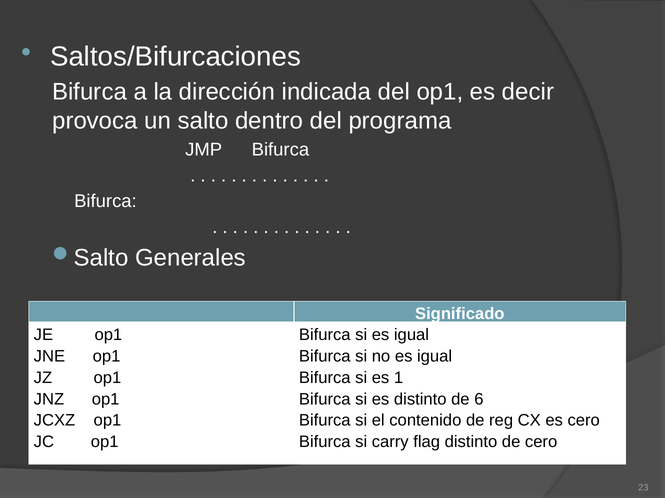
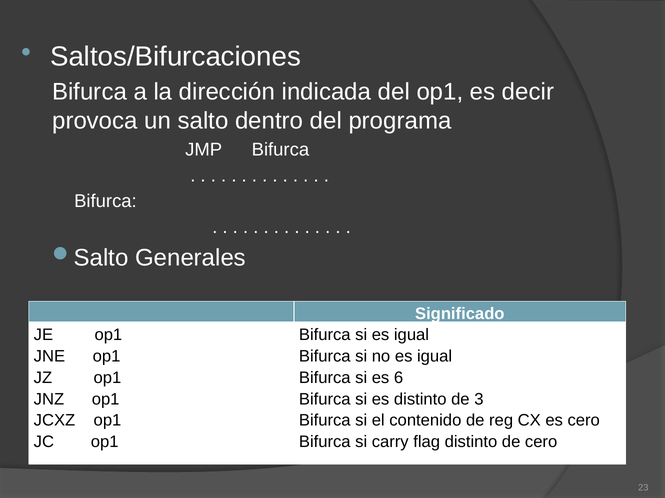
1: 1 -> 6 (399, 378)
6: 6 -> 3 (479, 400)
